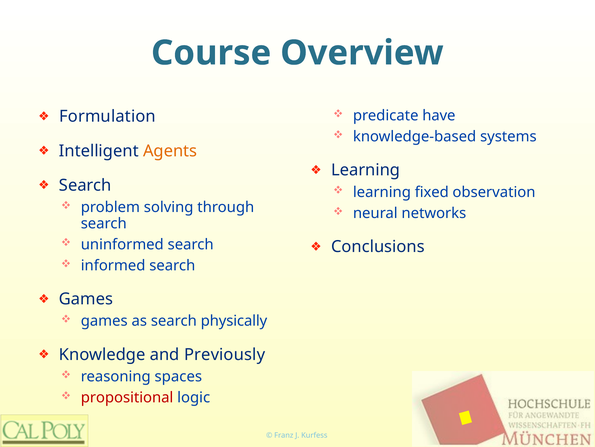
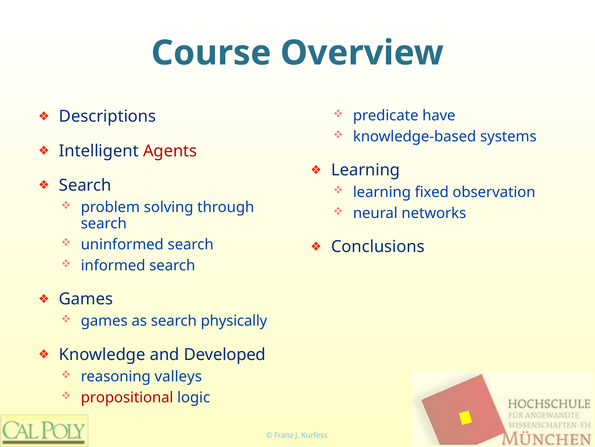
Formulation: Formulation -> Descriptions (108, 116)
Agents colour: orange -> red (170, 151)
Previously: Previously -> Developed (225, 354)
spaces: spaces -> valleys (178, 376)
